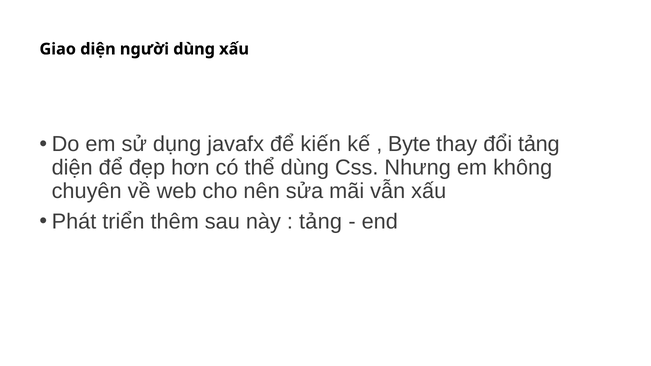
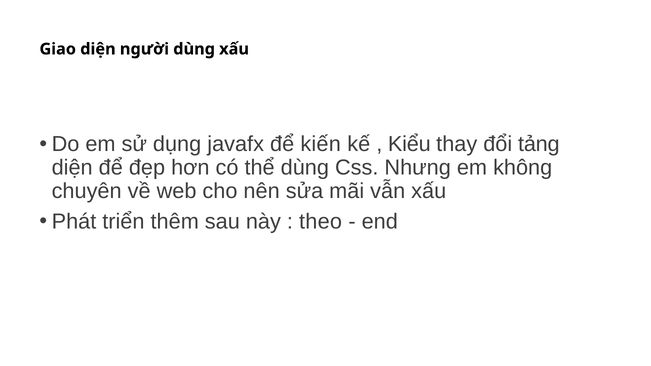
Byte: Byte -> Kiểu (409, 144)
tảng: tảng -> theo (321, 221)
